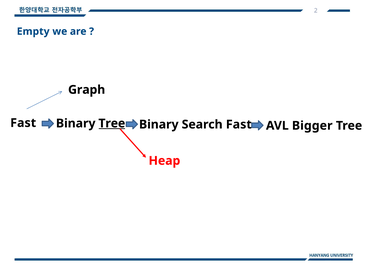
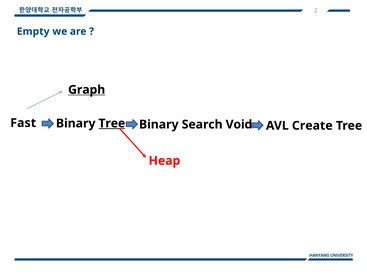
Graph underline: none -> present (87, 90)
Search Fast: Fast -> Void (239, 125)
Bigger: Bigger -> Create (312, 126)
